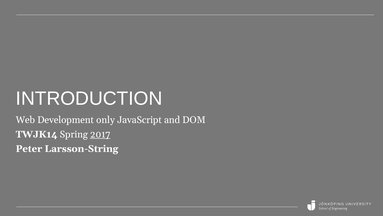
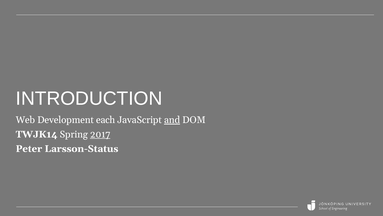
only: only -> each (106, 120)
and underline: none -> present (172, 120)
Larsson-String: Larsson-String -> Larsson-Status (81, 148)
